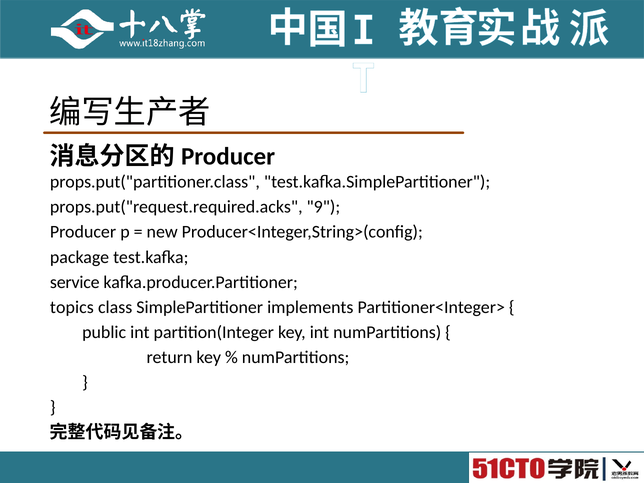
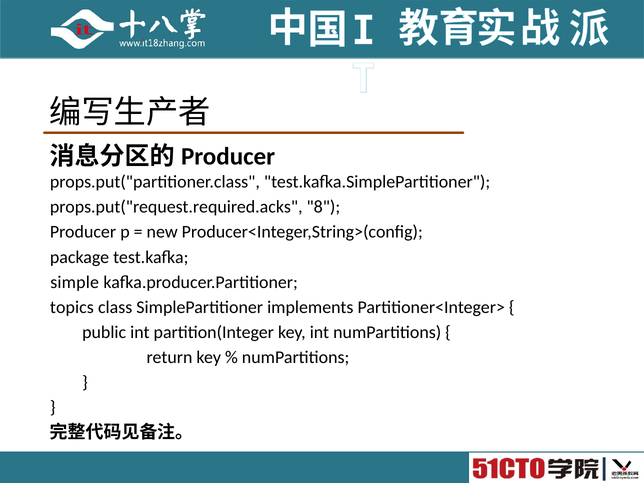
9: 9 -> 8 (323, 207)
service: service -> simple (75, 282)
